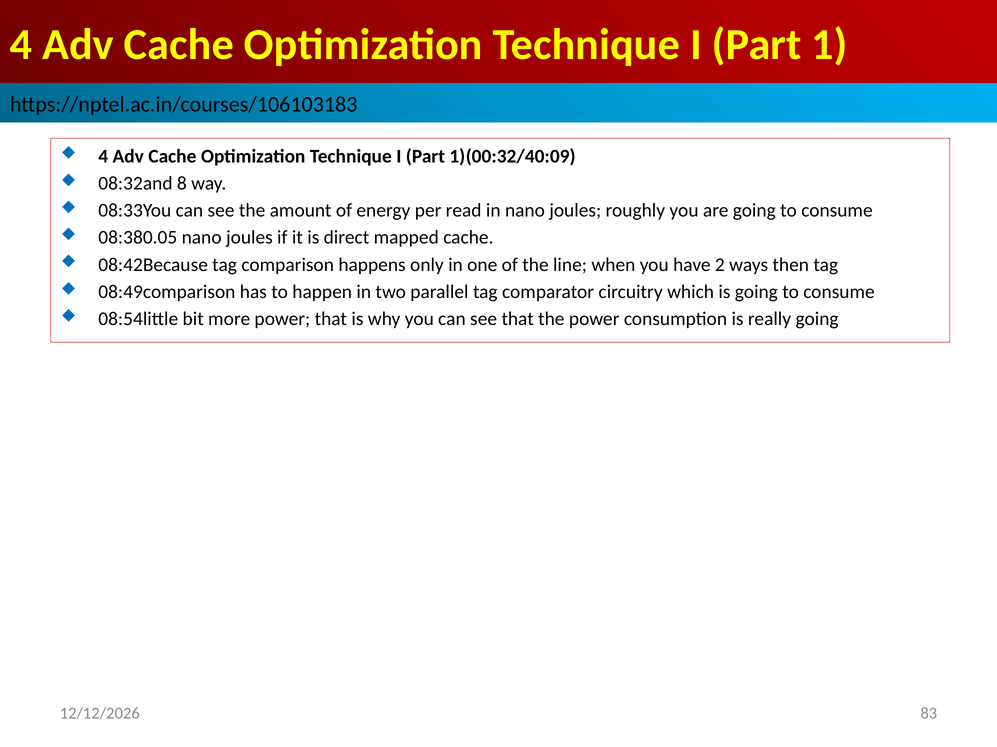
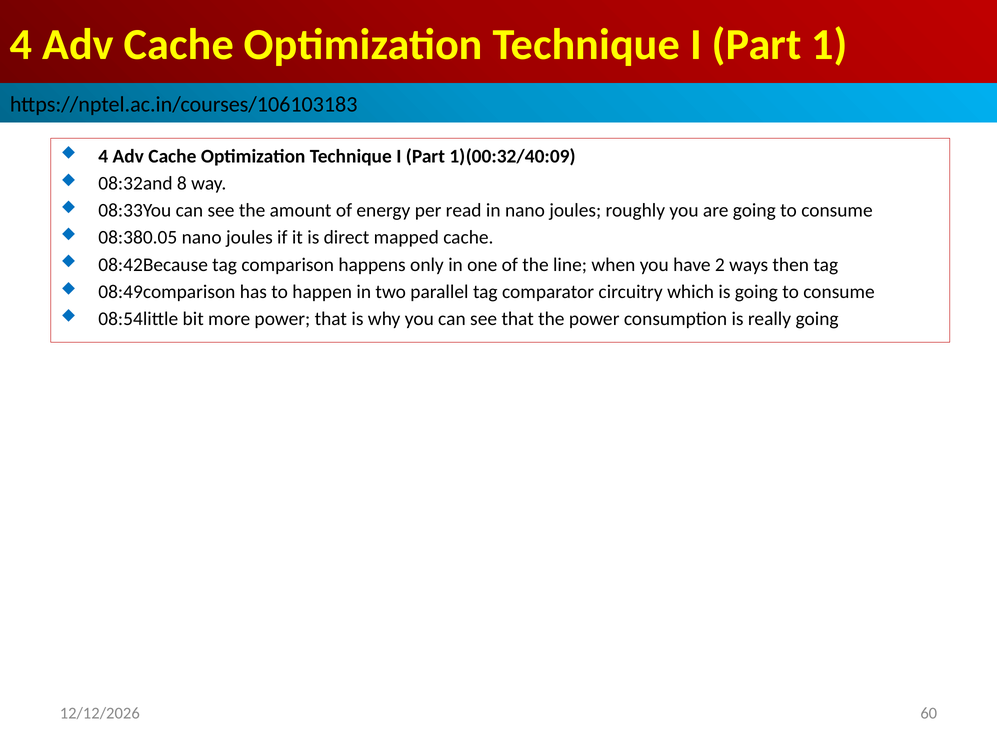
83: 83 -> 60 (929, 714)
